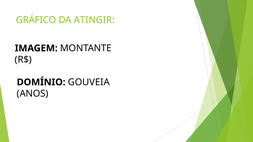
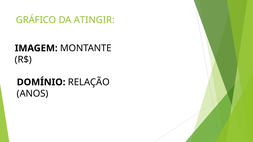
GOUVEIA: GOUVEIA -> RELAÇÃO (89, 82)
